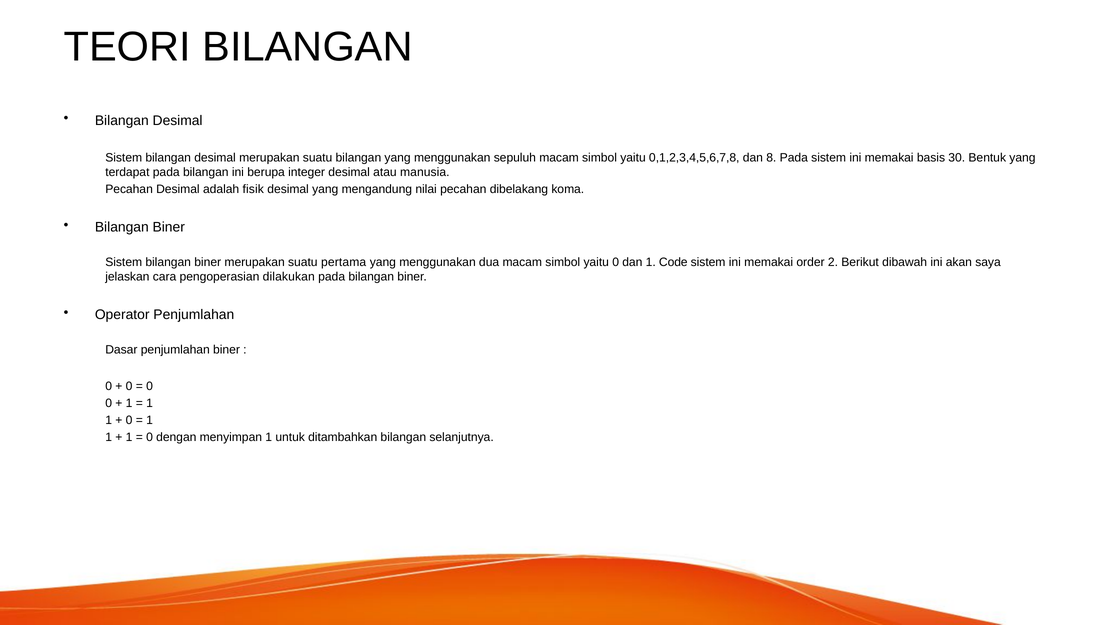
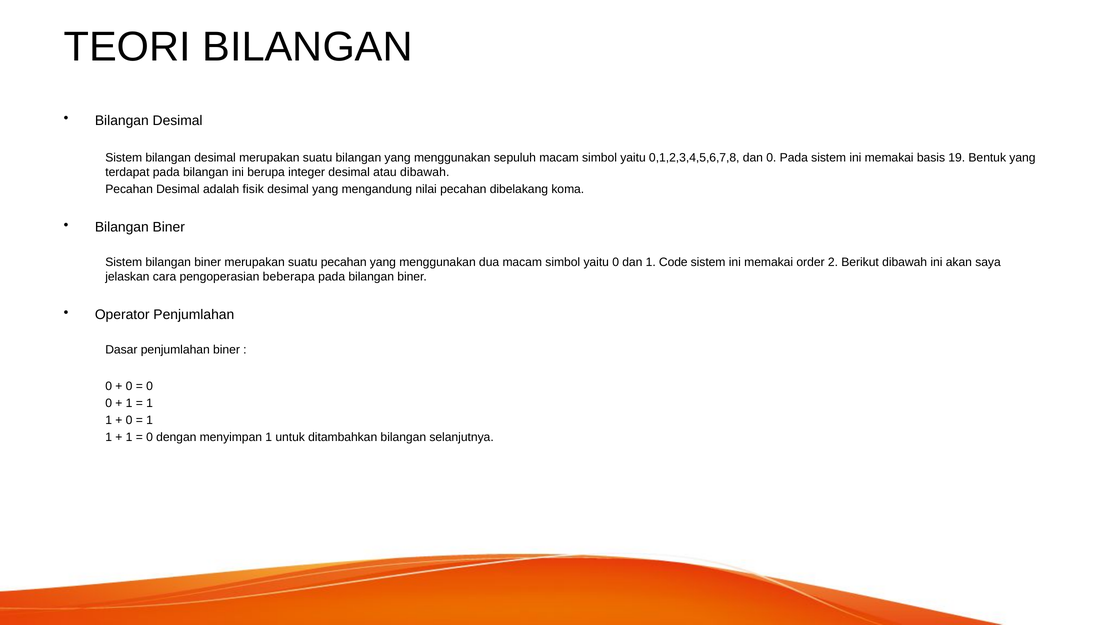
dan 8: 8 -> 0 (771, 158)
30: 30 -> 19 (957, 158)
atau manusia: manusia -> dibawah (425, 172)
suatu pertama: pertama -> pecahan (344, 262)
dilakukan: dilakukan -> beberapa (289, 277)
